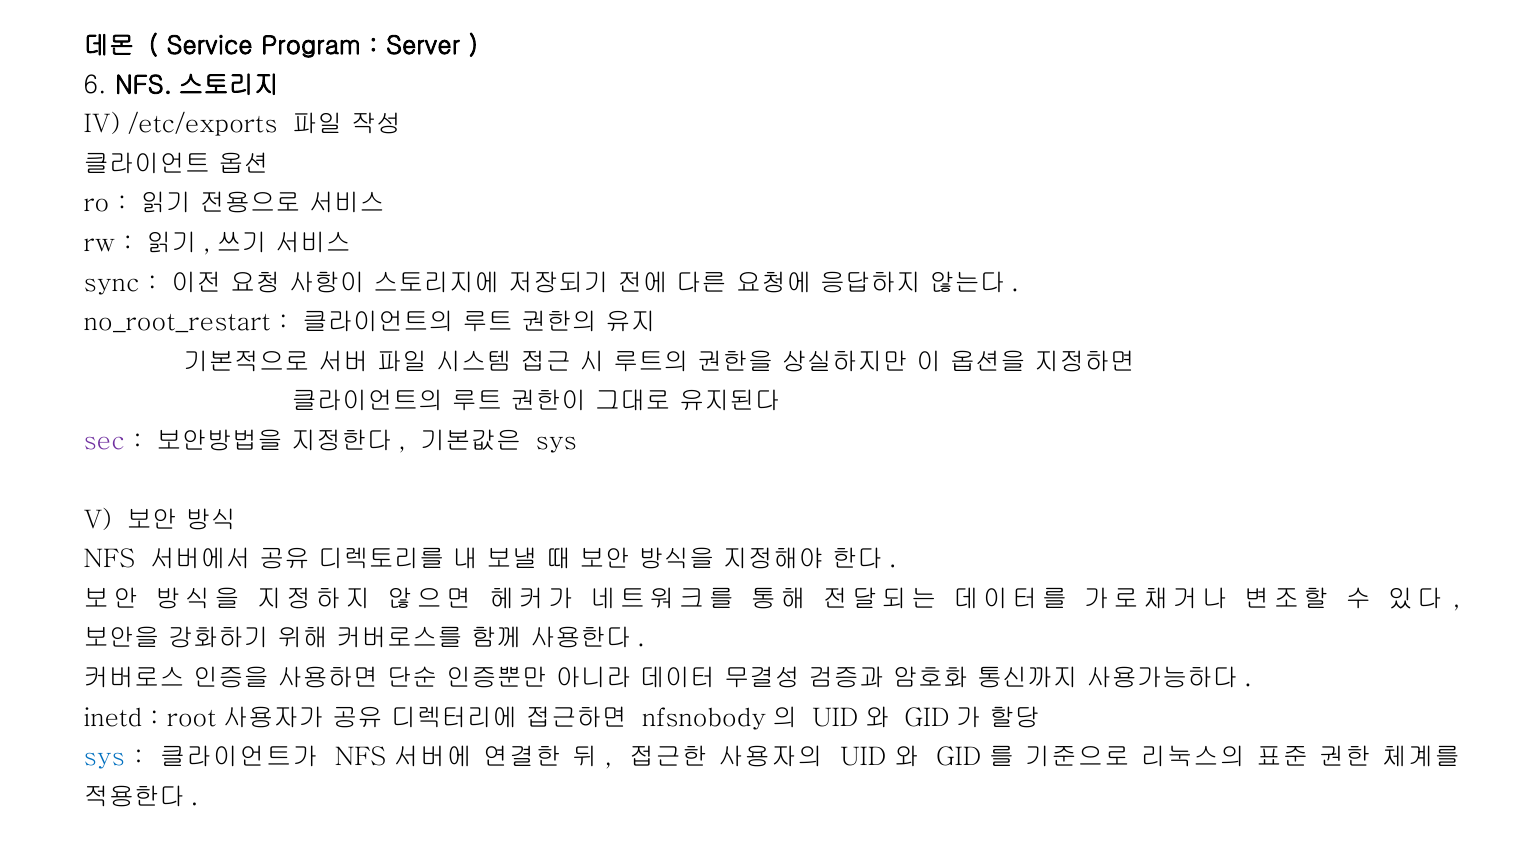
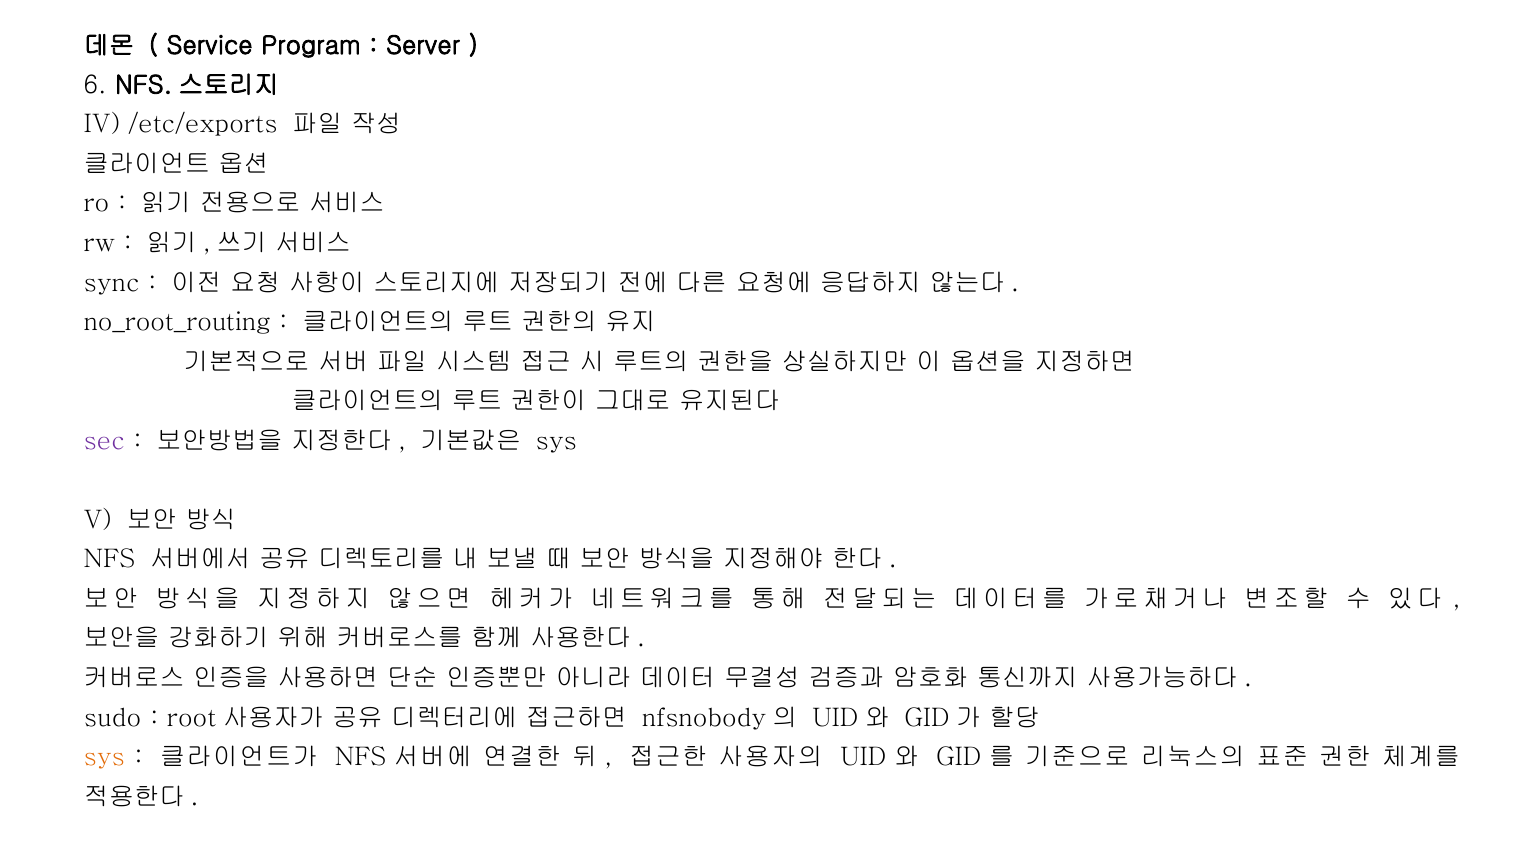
no_root_restart: no_root_restart -> no_root_routing (177, 322)
inetd: inetd -> sudo (113, 717)
sys colour: blue -> orange (104, 757)
